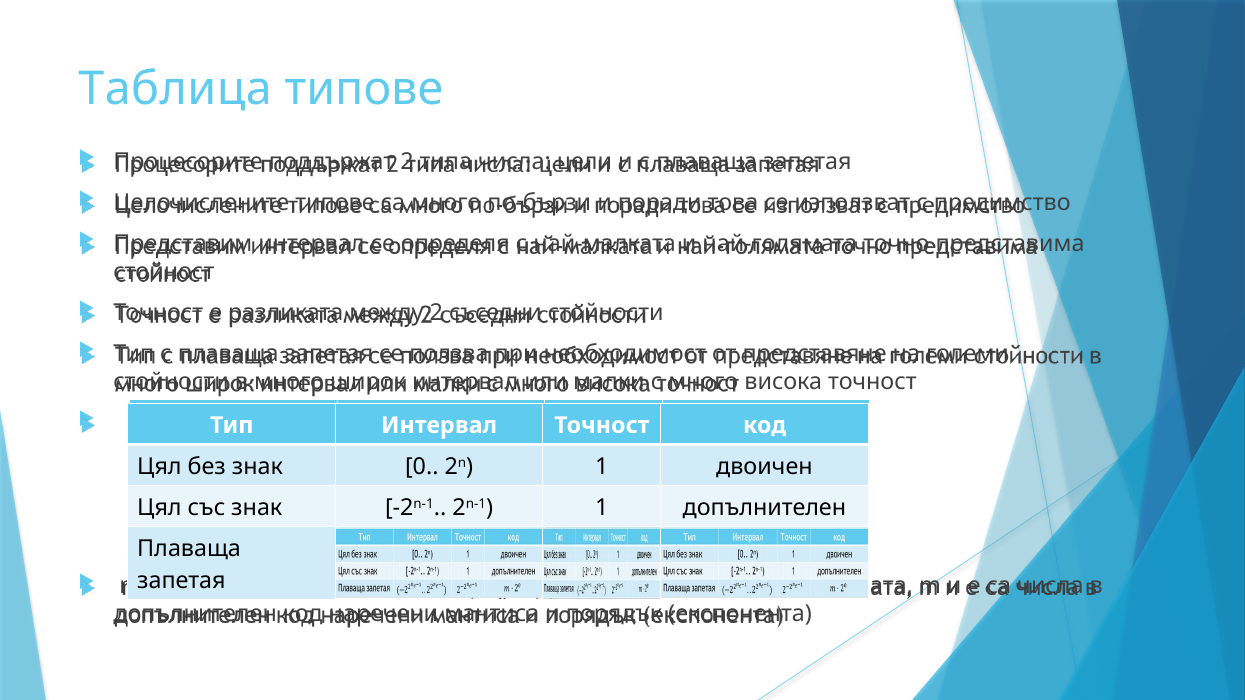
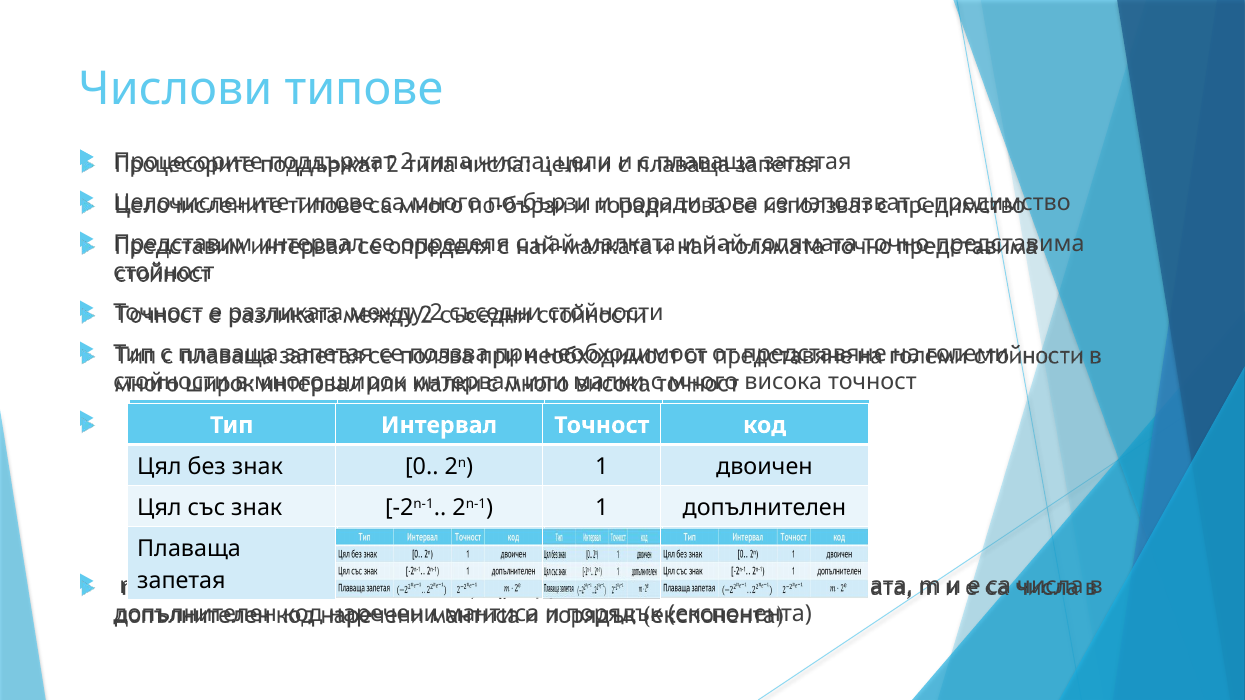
Таблица: Таблица -> Числови (175, 89)
